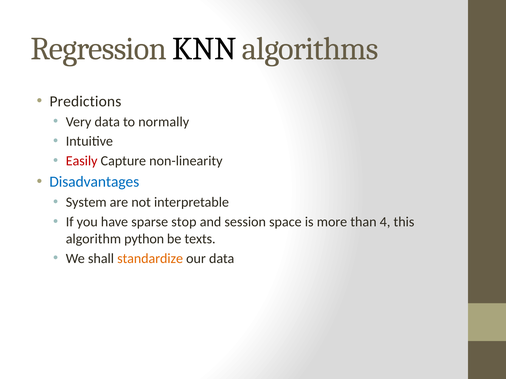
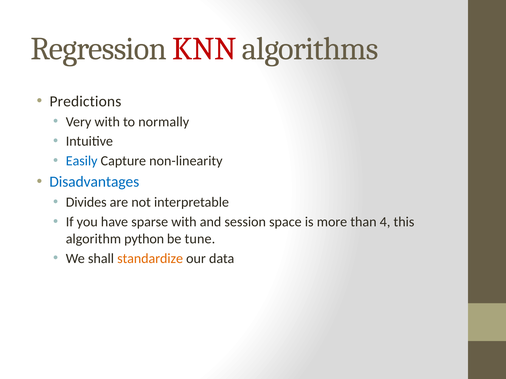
KNN colour: black -> red (204, 49)
Very data: data -> with (107, 122)
Easily colour: red -> blue (82, 161)
System: System -> Divides (86, 203)
sparse stop: stop -> with (184, 222)
texts: texts -> tune (200, 239)
